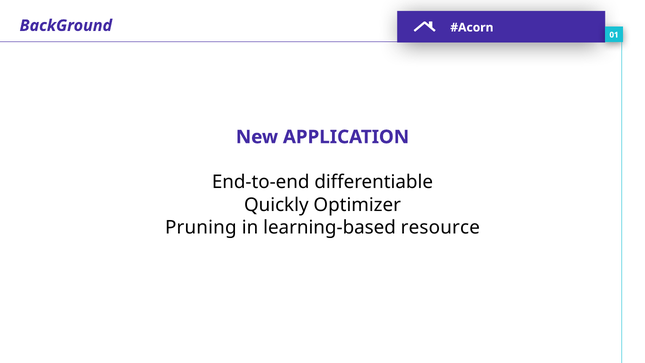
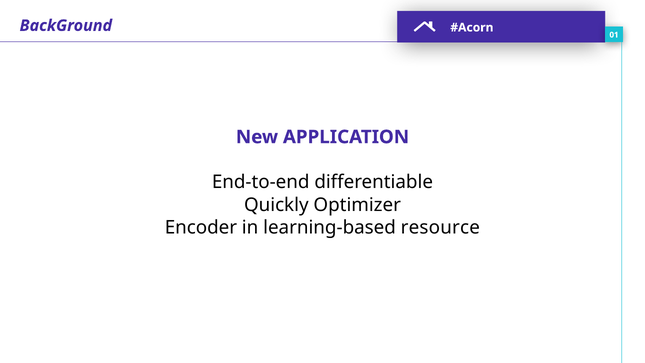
Pruning: Pruning -> Encoder (201, 227)
